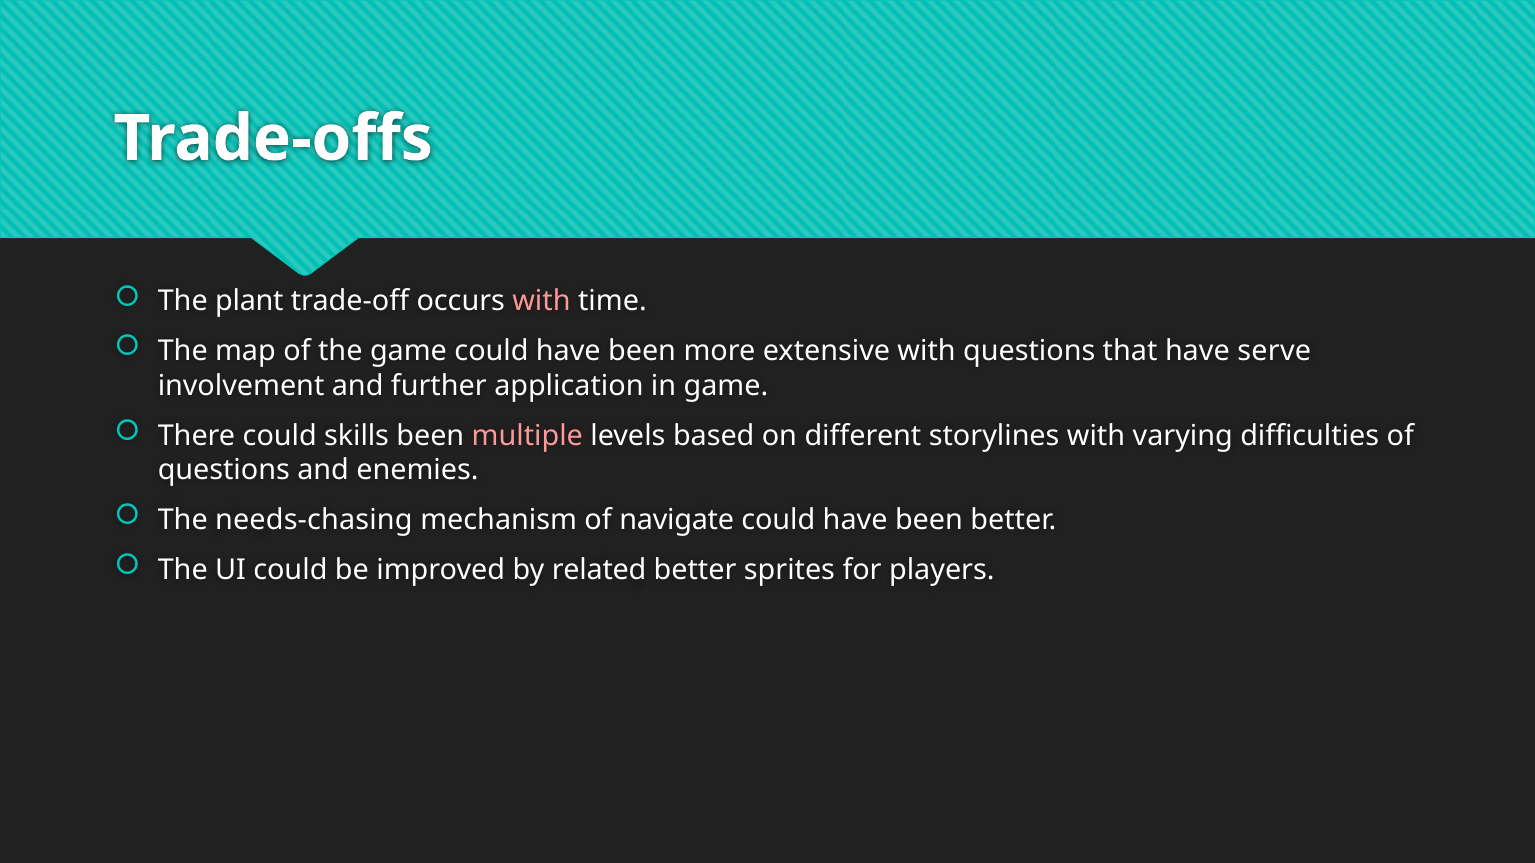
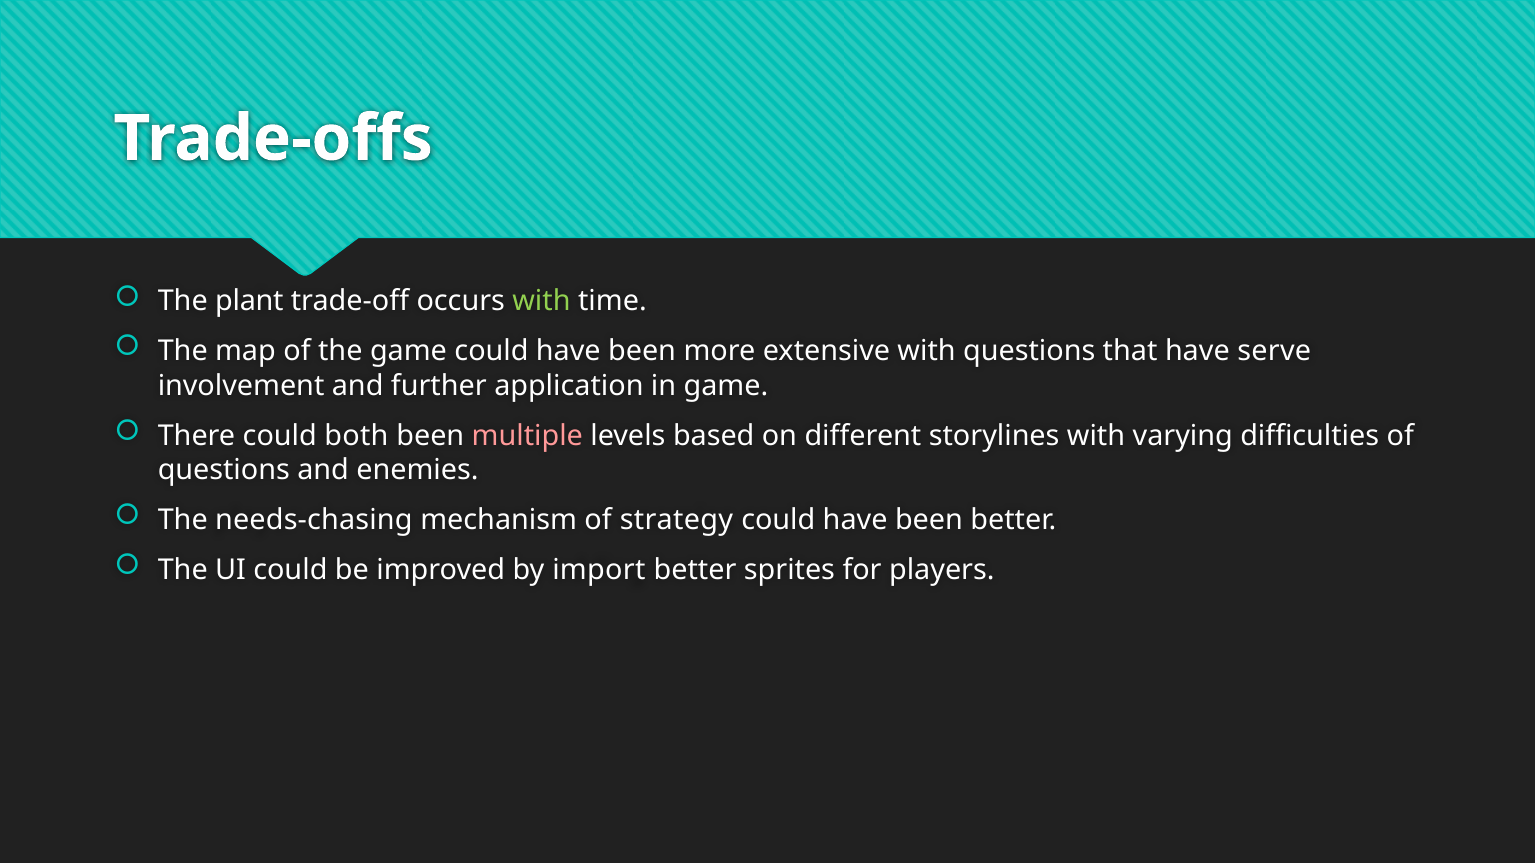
with colour: pink -> light green (541, 301)
skills: skills -> both (356, 436)
navigate: navigate -> strategy (676, 520)
related: related -> import (599, 570)
